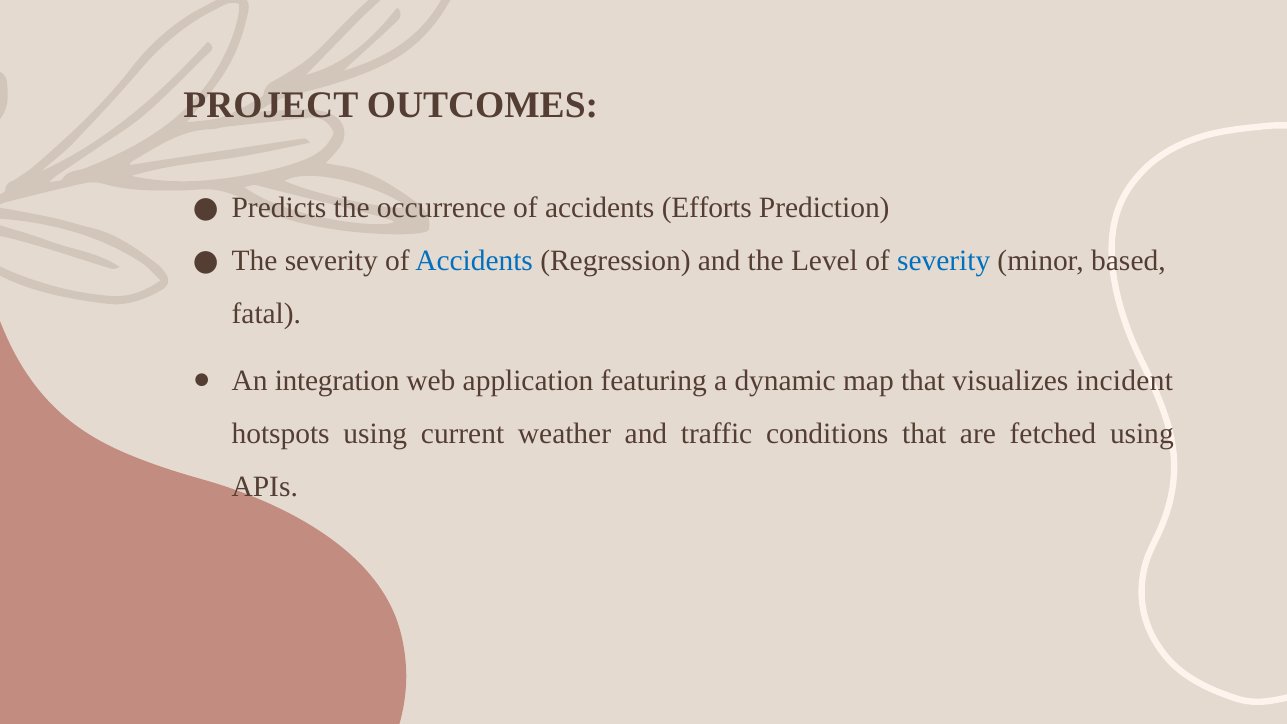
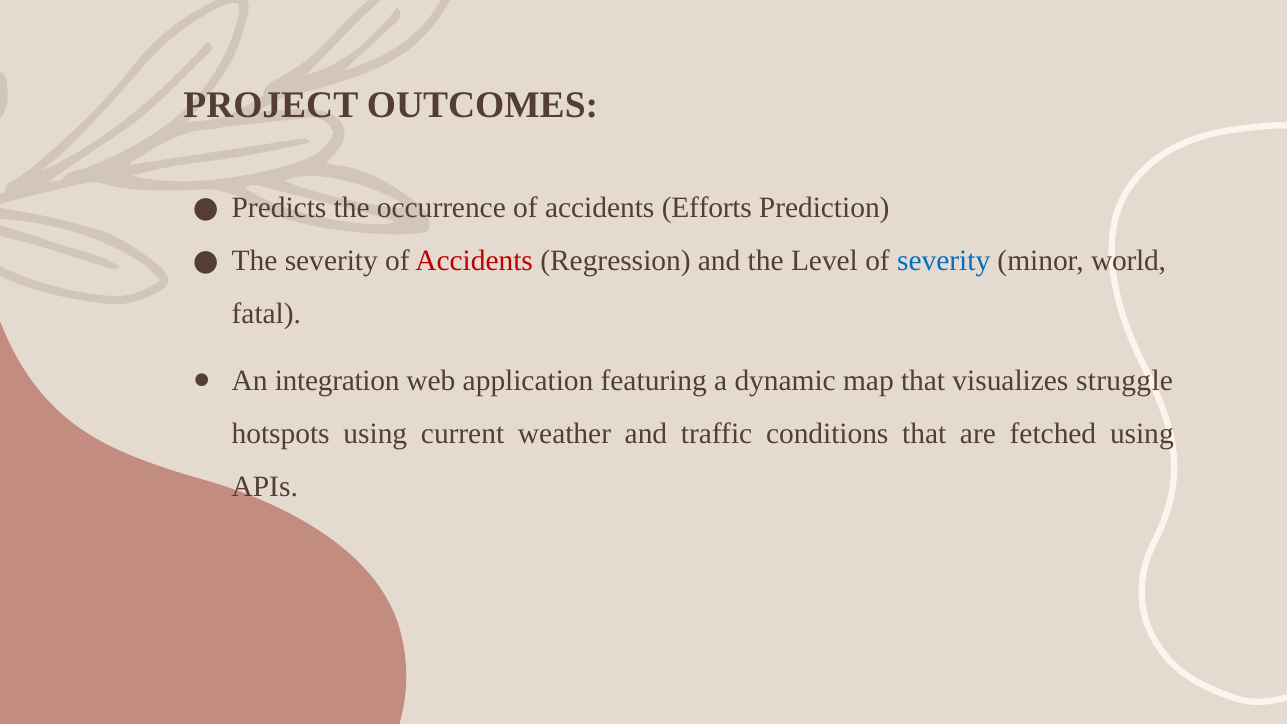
Accidents colour: blue -> red (474, 261)
based: based -> world (1129, 261)
incident: incident -> struggle (1125, 380)
